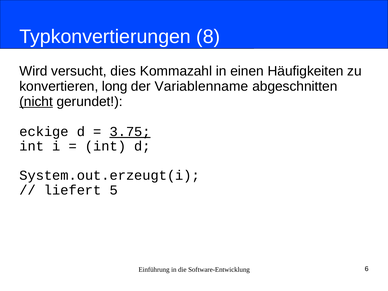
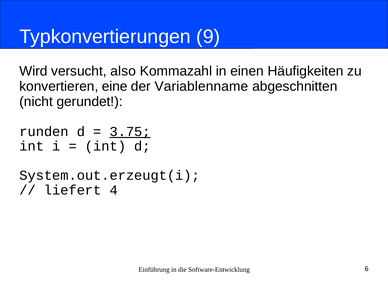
8: 8 -> 9 (208, 37)
dies: dies -> also (123, 71)
long: long -> eine (115, 86)
nicht underline: present -> none (36, 102)
eckige: eckige -> runden (44, 132)
5: 5 -> 4 (114, 190)
